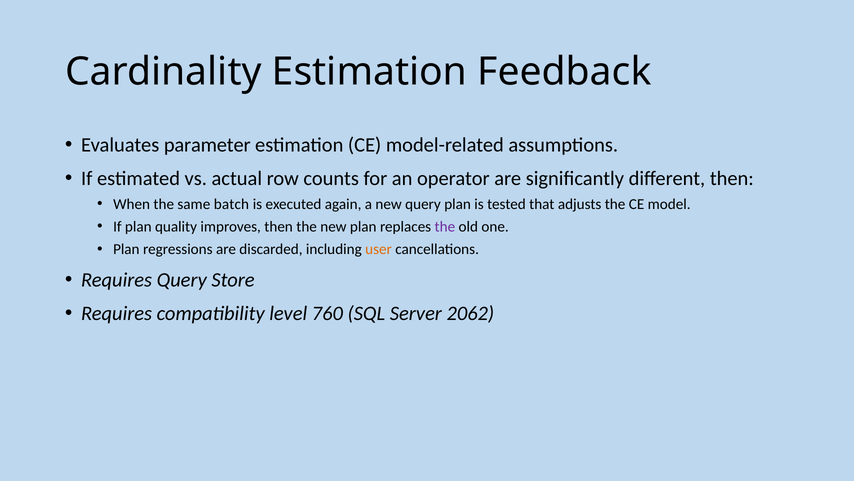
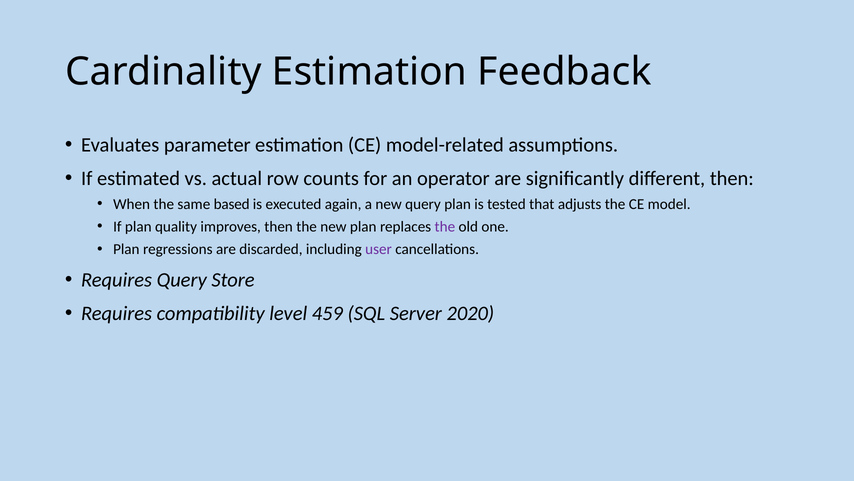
batch: batch -> based (232, 204)
user colour: orange -> purple (379, 249)
760: 760 -> 459 (327, 313)
2062: 2062 -> 2020 (470, 313)
